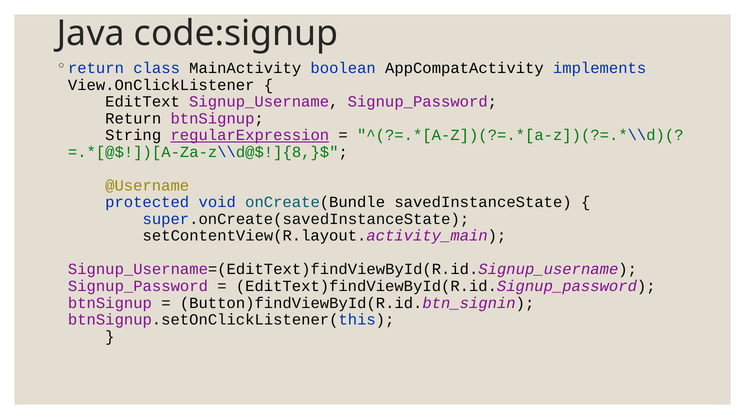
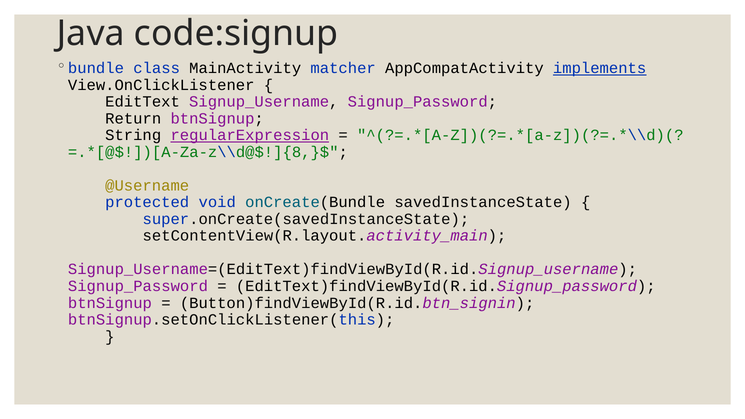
return: return -> bundle (96, 68)
boolean: boolean -> matcher (343, 68)
implements underline: none -> present (600, 68)
